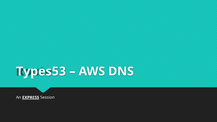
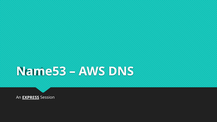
Types53: Types53 -> Name53 (41, 71)
